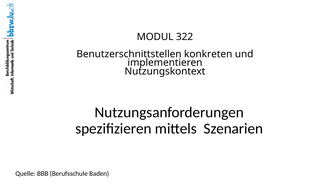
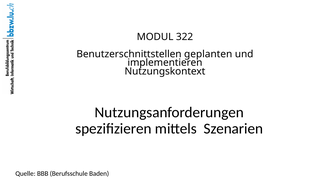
konkreten: konkreten -> geplanten (208, 54)
